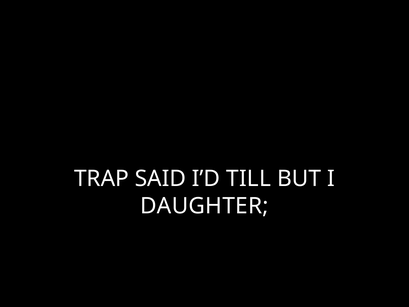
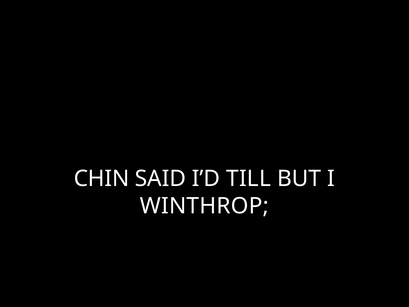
TRAP: TRAP -> CHIN (102, 178)
DAUGHTER: DAUGHTER -> WINTHROP (204, 206)
